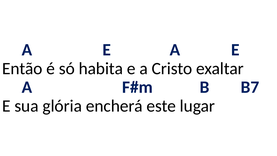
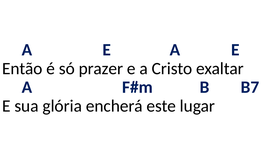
habita: habita -> prazer (101, 68)
